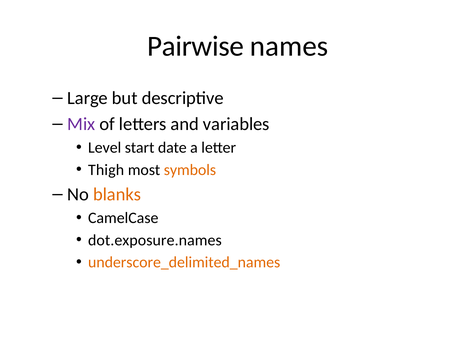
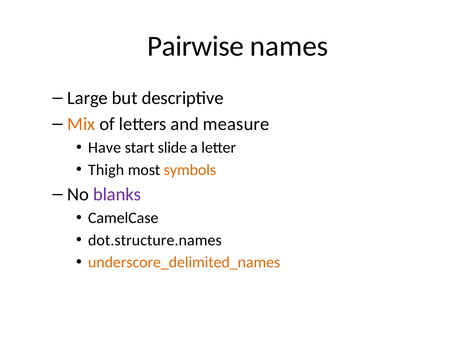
Mix colour: purple -> orange (81, 124)
variables: variables -> measure (236, 124)
Level: Level -> Have (105, 148)
date: date -> slide (172, 148)
blanks colour: orange -> purple (117, 194)
dot.exposure.names: dot.exposure.names -> dot.structure.names (155, 240)
